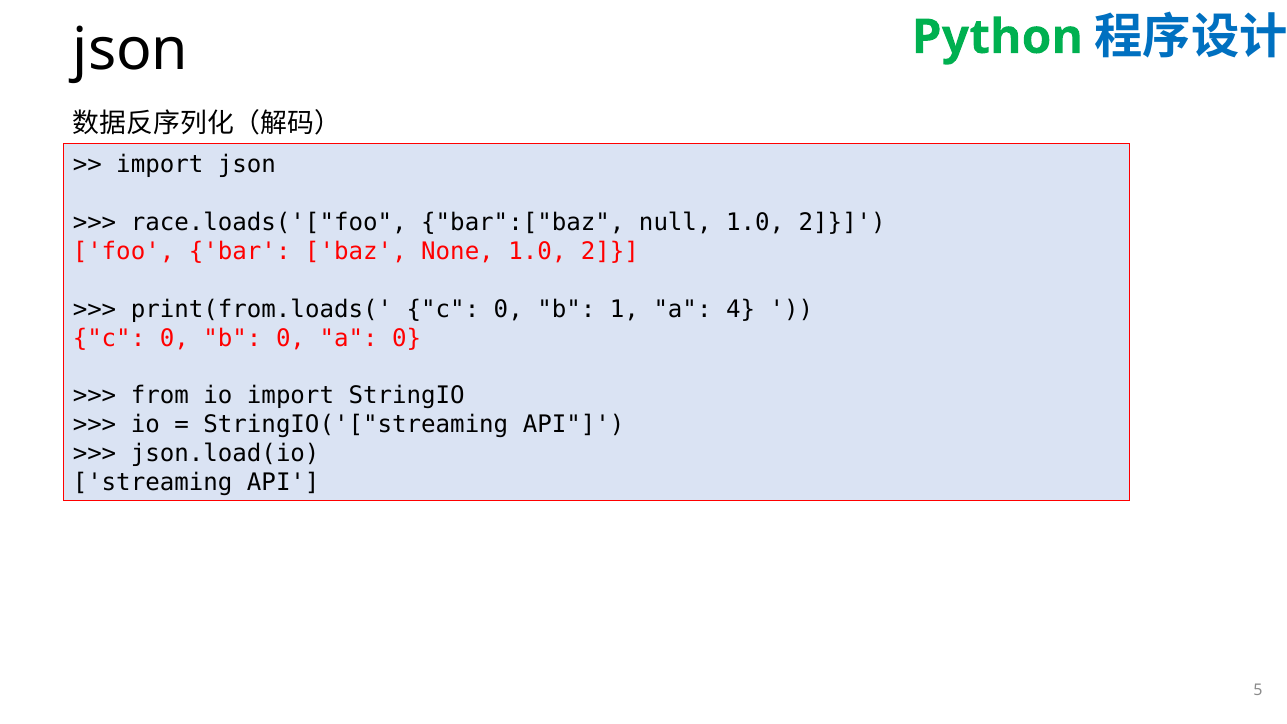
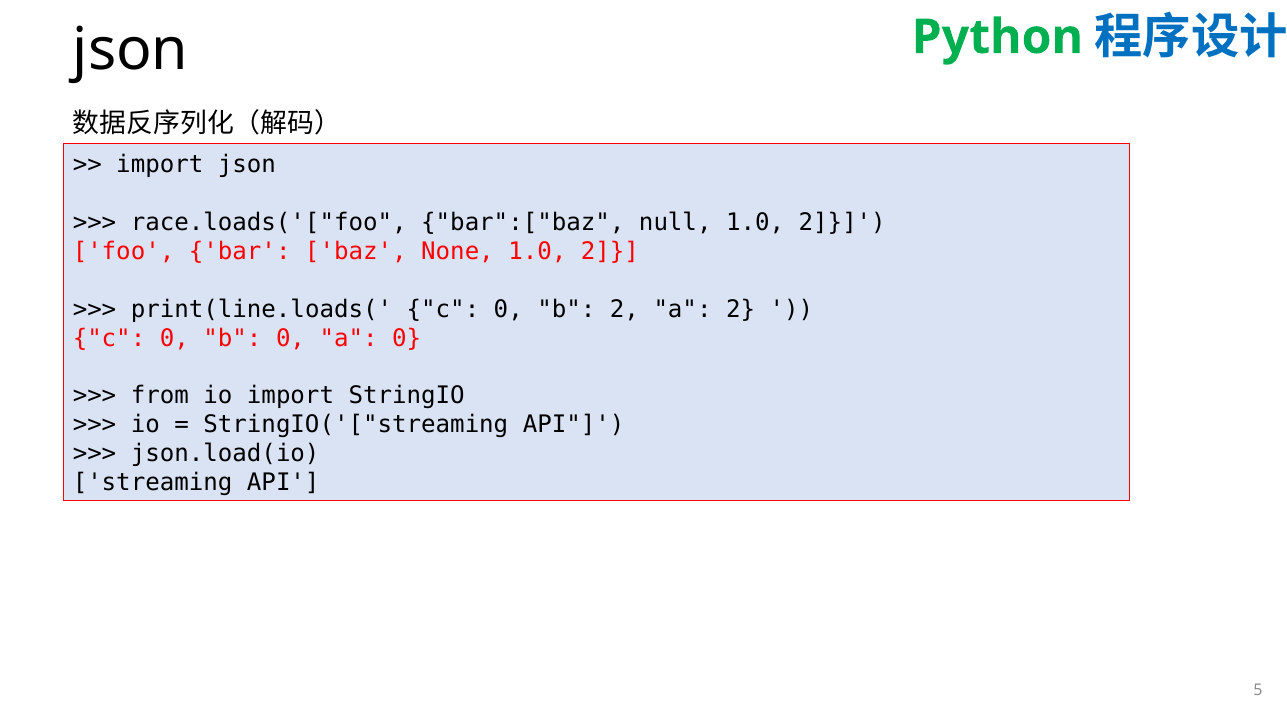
print(from.loads(: print(from.loads( -> print(line.loads( (261, 309)
b 1: 1 -> 2 (624, 309)
a 4: 4 -> 2 (741, 309)
